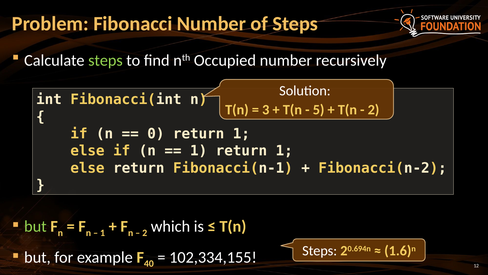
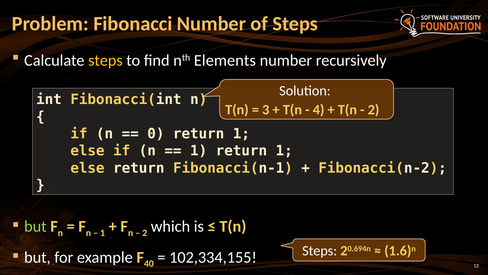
steps colour: light green -> yellow (105, 60)
Occupied: Occupied -> Elements (225, 60)
5: 5 -> 4 (319, 110)
